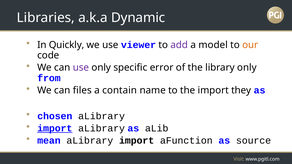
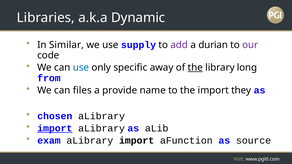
Quickly: Quickly -> Similar (66, 45)
viewer: viewer -> supply (139, 45)
model: model -> durian (213, 45)
our colour: orange -> purple (250, 45)
use colour: purple -> blue (81, 68)
error: error -> away (162, 68)
the underline: none -> present (195, 68)
library only: only -> long (247, 68)
contain: contain -> provide (120, 90)
mean: mean -> exam (49, 141)
